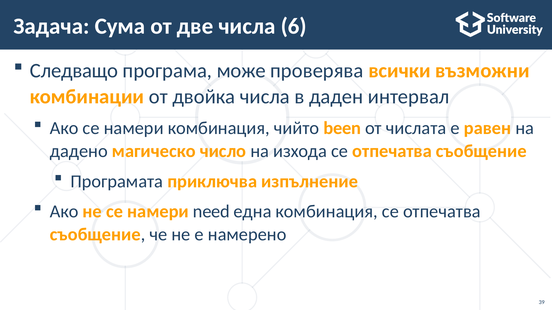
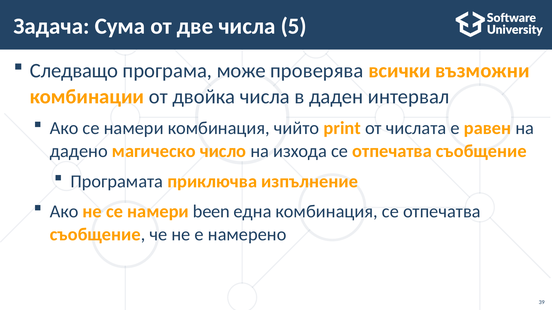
6: 6 -> 5 (294, 26)
been: been -> print (342, 128)
need: need -> been (211, 212)
